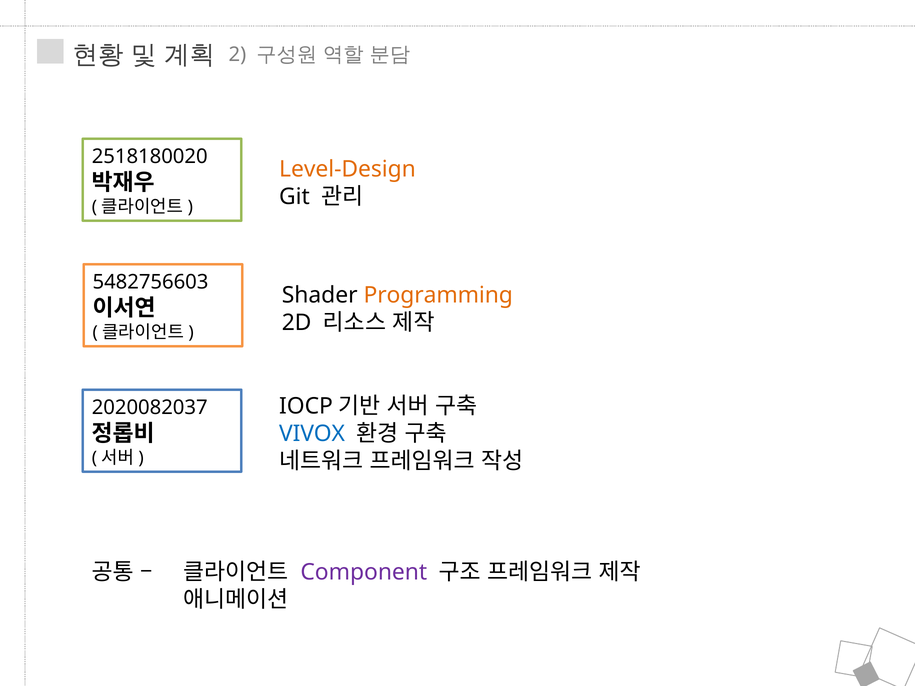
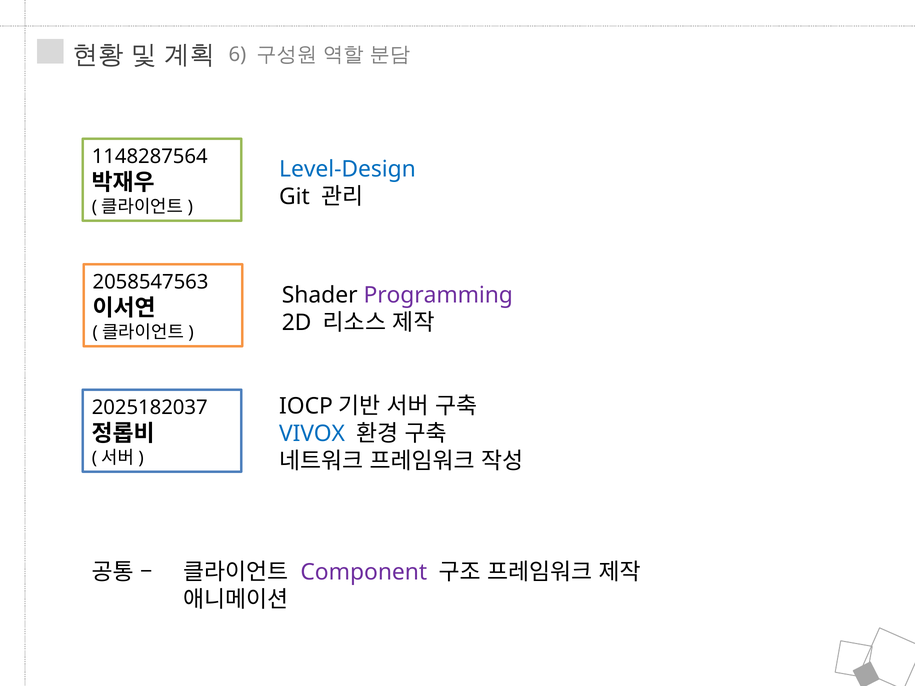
2: 2 -> 6 (237, 55)
2518180020: 2518180020 -> 1148287564 (150, 157)
Level-Design colour: orange -> blue (347, 169)
5482756603: 5482756603 -> 2058547563 (151, 282)
Programming colour: orange -> purple (438, 295)
2020082037: 2020082037 -> 2025182037 (150, 408)
